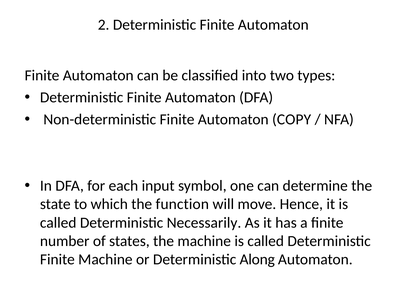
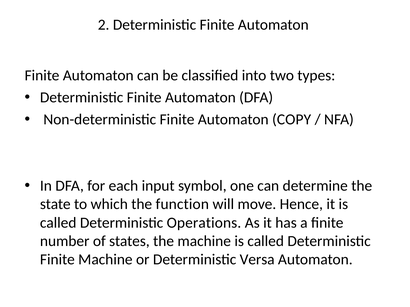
Necessarily: Necessarily -> Operations (204, 223)
Along: Along -> Versa (257, 260)
